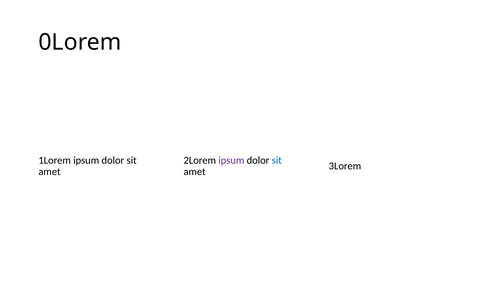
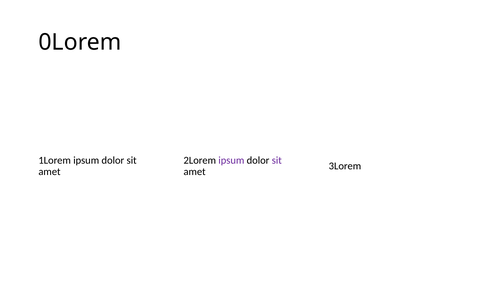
sit colour: blue -> purple (277, 161)
